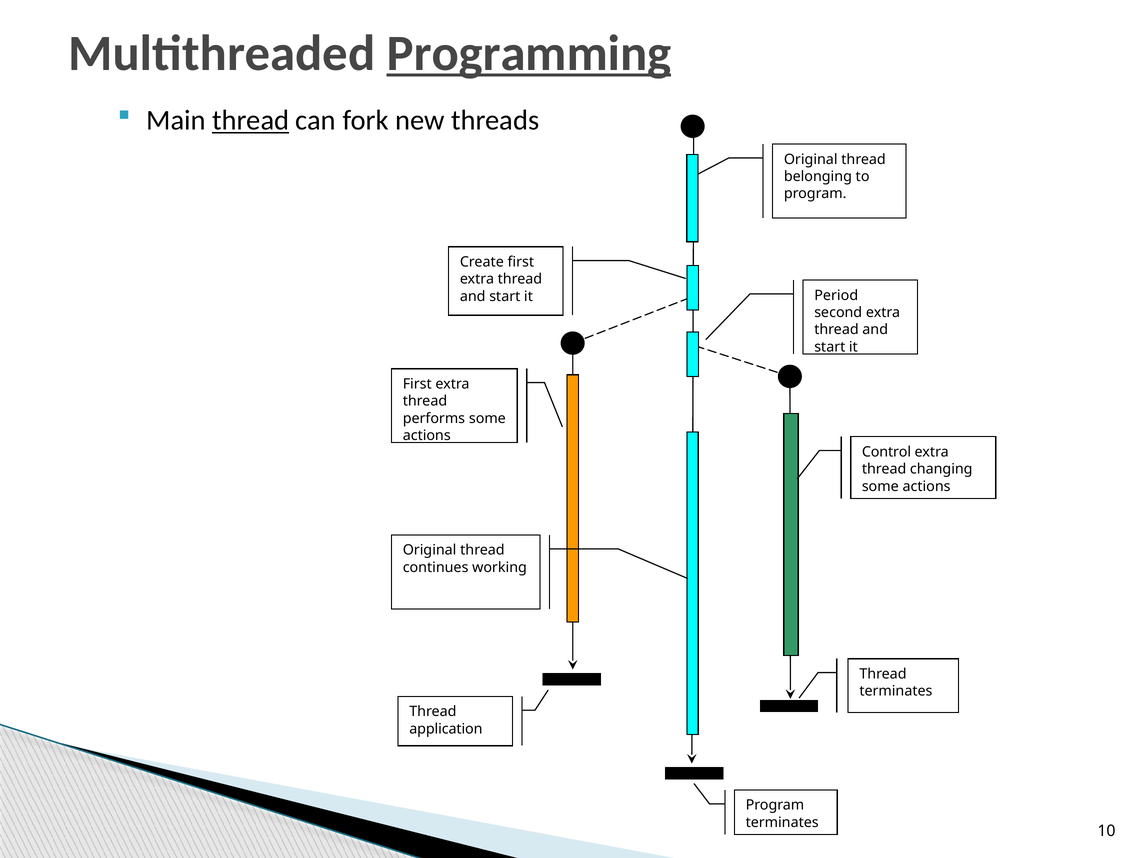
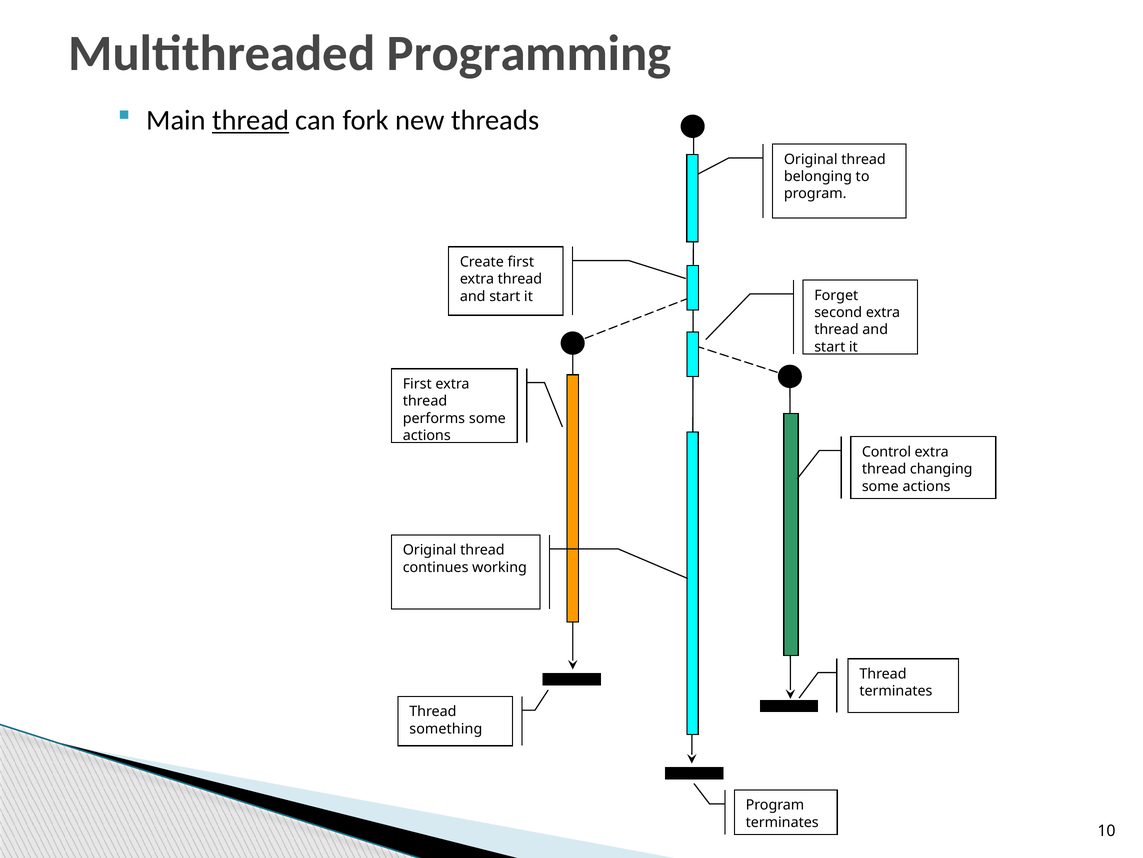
Programming underline: present -> none (529, 53)
Period: Period -> Forget (836, 295)
application: application -> something (446, 728)
